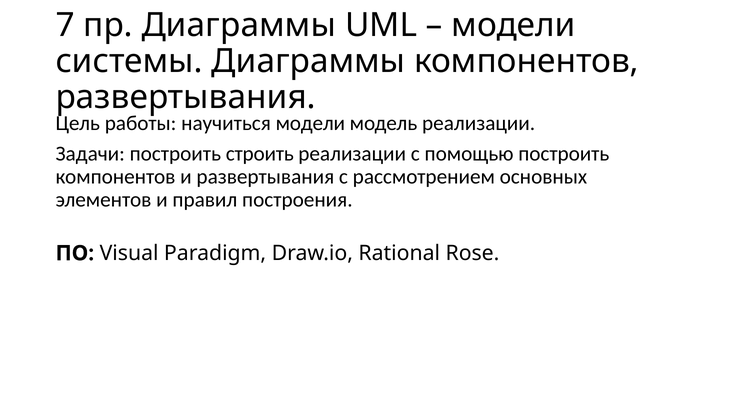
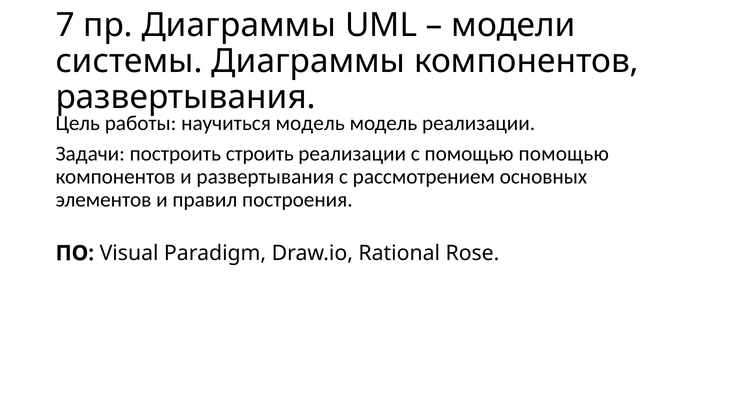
научиться модели: модели -> модель (310, 123)
помощью построить: построить -> помощью (564, 154)
